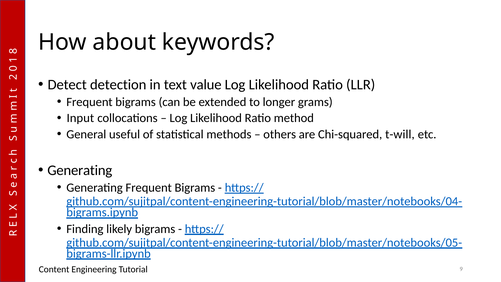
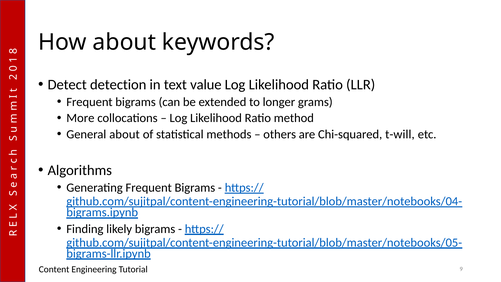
Input: Input -> More (80, 118)
General useful: useful -> about (125, 134)
Generating: Generating -> Algorithms (80, 170)
